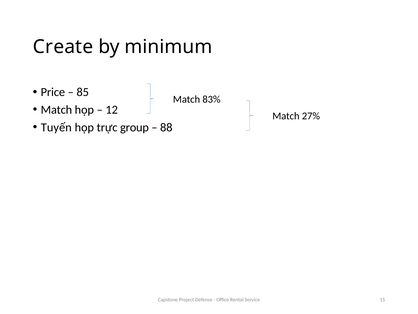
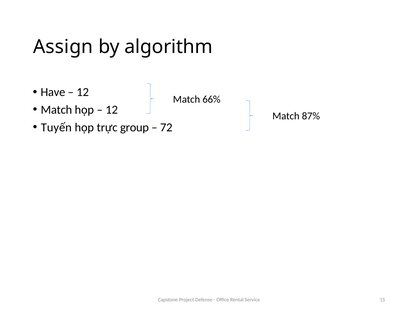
Create: Create -> Assign (63, 47)
minimum: minimum -> algorithm (169, 47)
Price: Price -> Have (53, 92)
85: 85 -> 12 (83, 92)
83%: 83% -> 66% (211, 99)
27%: 27% -> 87% (311, 116)
88: 88 -> 72 (166, 127)
